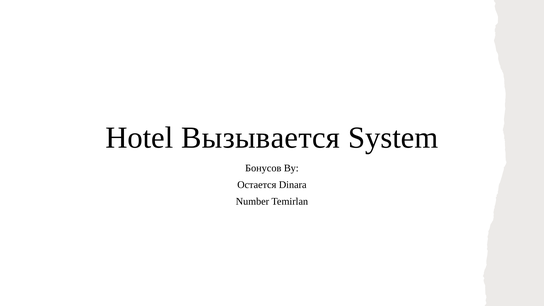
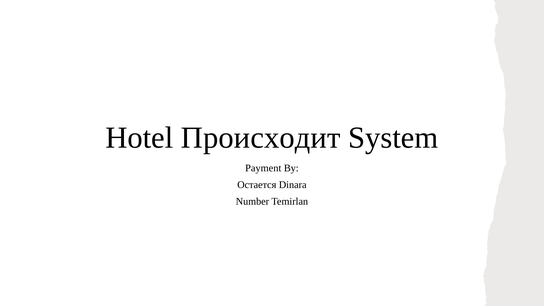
Вызывается: Вызывается -> Происходит (261, 138)
Бонусов: Бонусов -> Payment (263, 168)
